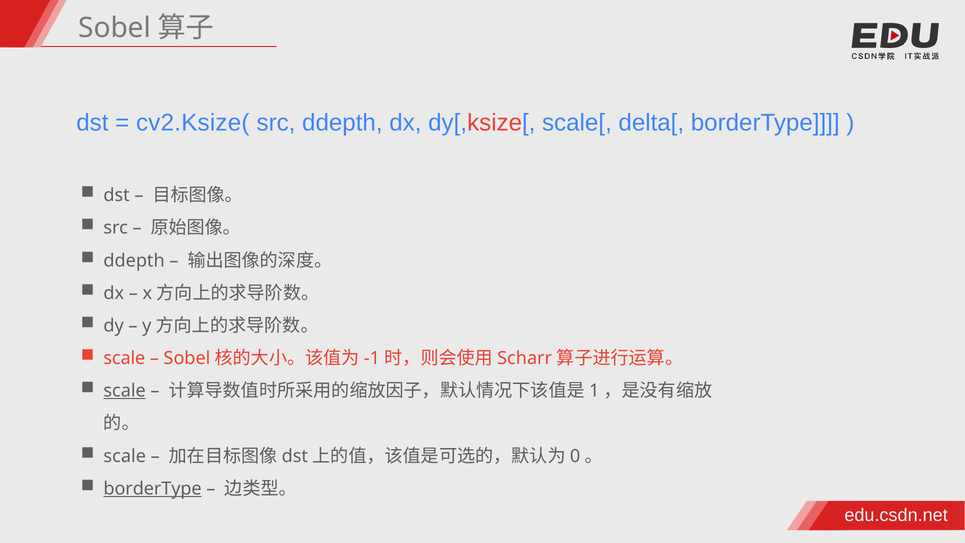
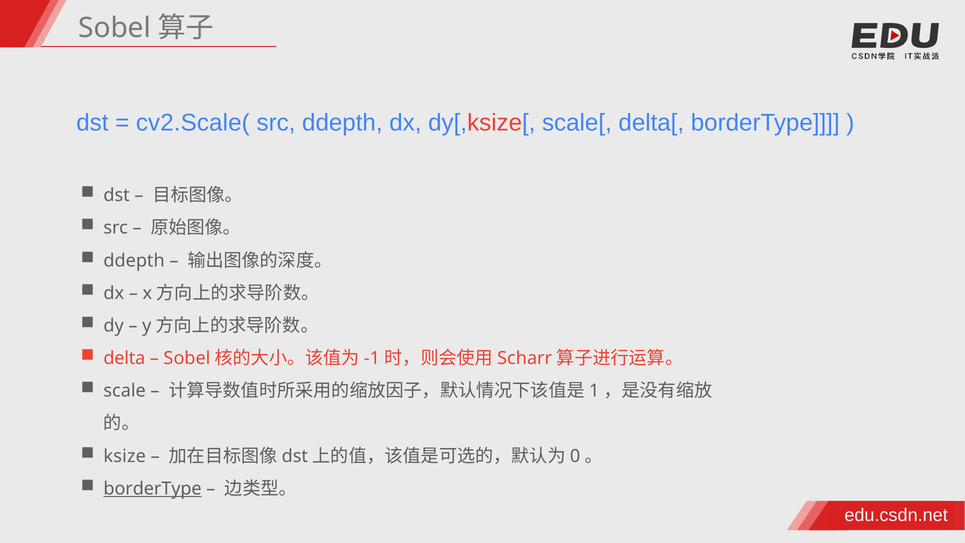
cv2.Ksize(: cv2.Ksize( -> cv2.Scale( (193, 123)
scale: scale -> delta (124, 358)
scale underline: present -> none (125, 391)
scale: scale -> ksize (125, 456)
